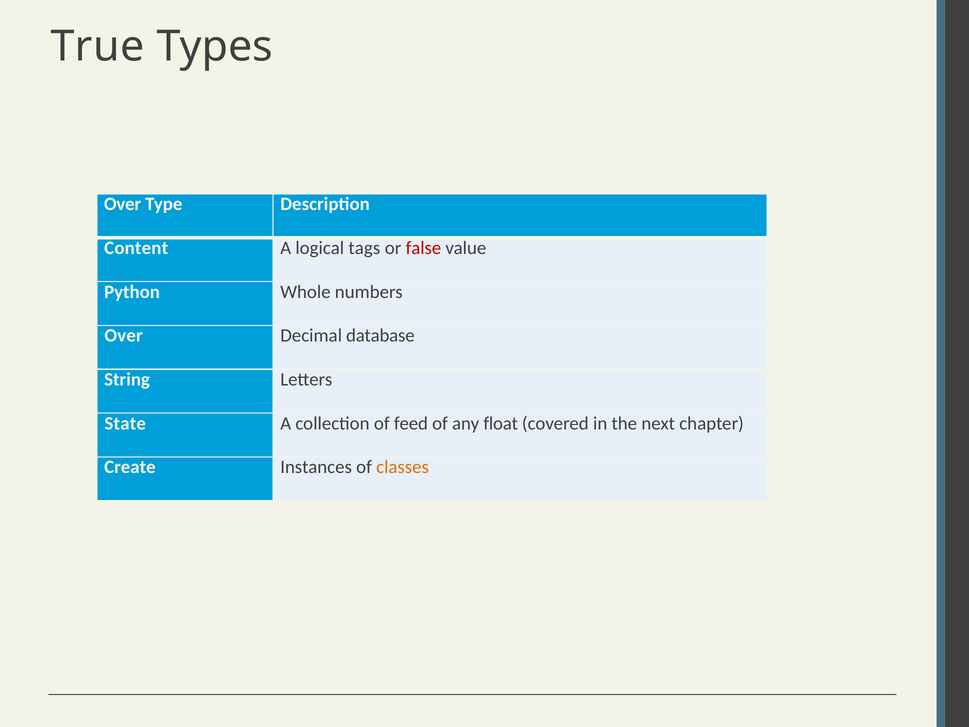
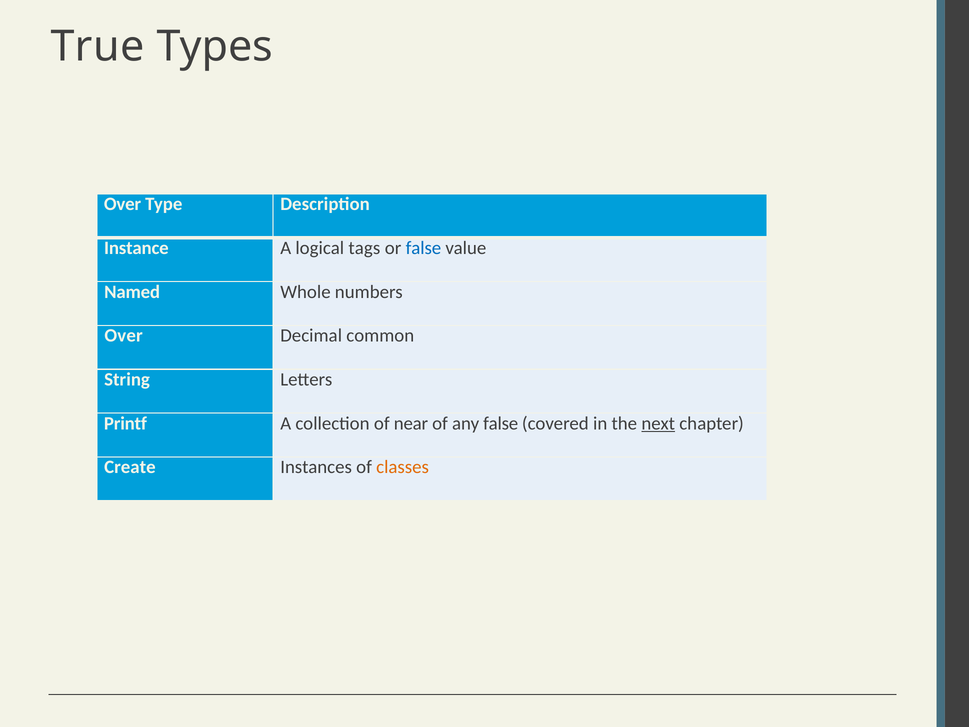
Content: Content -> Instance (136, 248)
false colour: red -> blue (423, 248)
Python: Python -> Named (132, 292)
database: database -> common (380, 336)
State: State -> Printf (125, 423)
feed: feed -> near (411, 423)
any float: float -> false (501, 423)
next underline: none -> present (658, 423)
